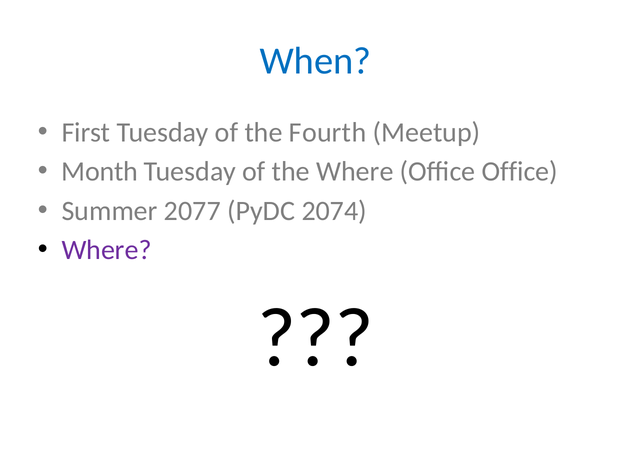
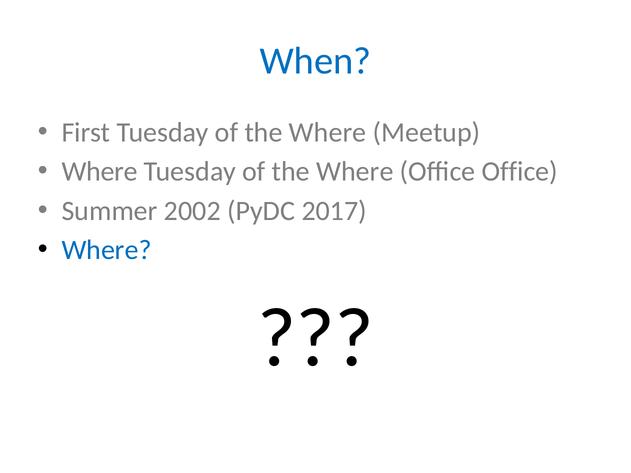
Fourth: Fourth -> Where (328, 132)
Month: Month -> Where (100, 172)
2077: 2077 -> 2002 (192, 211)
2074: 2074 -> 2017 (334, 211)
Where colour: purple -> blue (107, 250)
